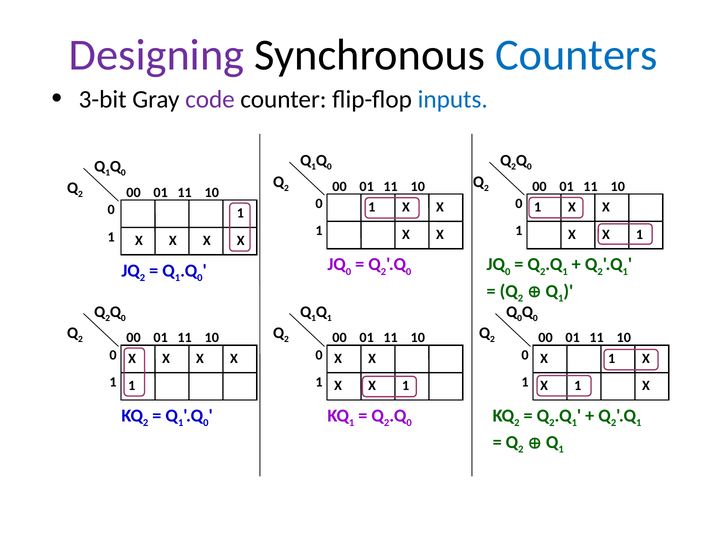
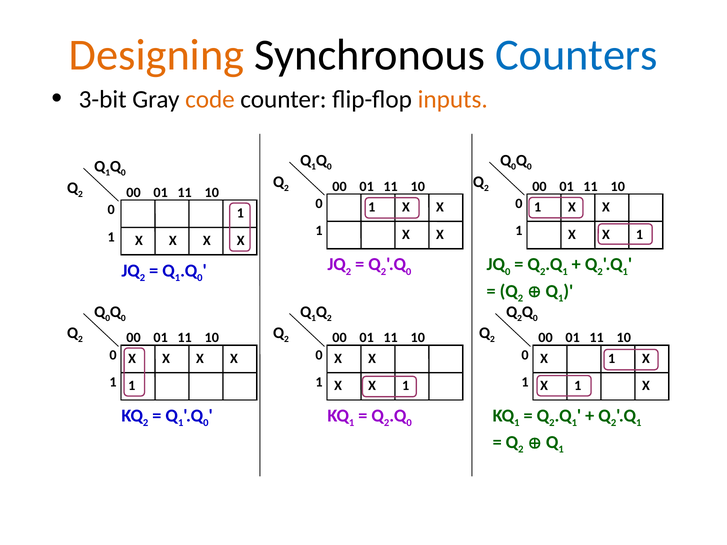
Designing colour: purple -> orange (157, 55)
code colour: purple -> orange (210, 99)
inputs colour: blue -> orange (453, 99)
2: 2 -> 0 (514, 167)
0: 0 -> 2 (348, 272)
2: 2 -> 0 (108, 318)
1: 1 -> 2 (329, 318)
0: 0 -> 2 (520, 318)
2: 2 -> 1 (517, 423)
